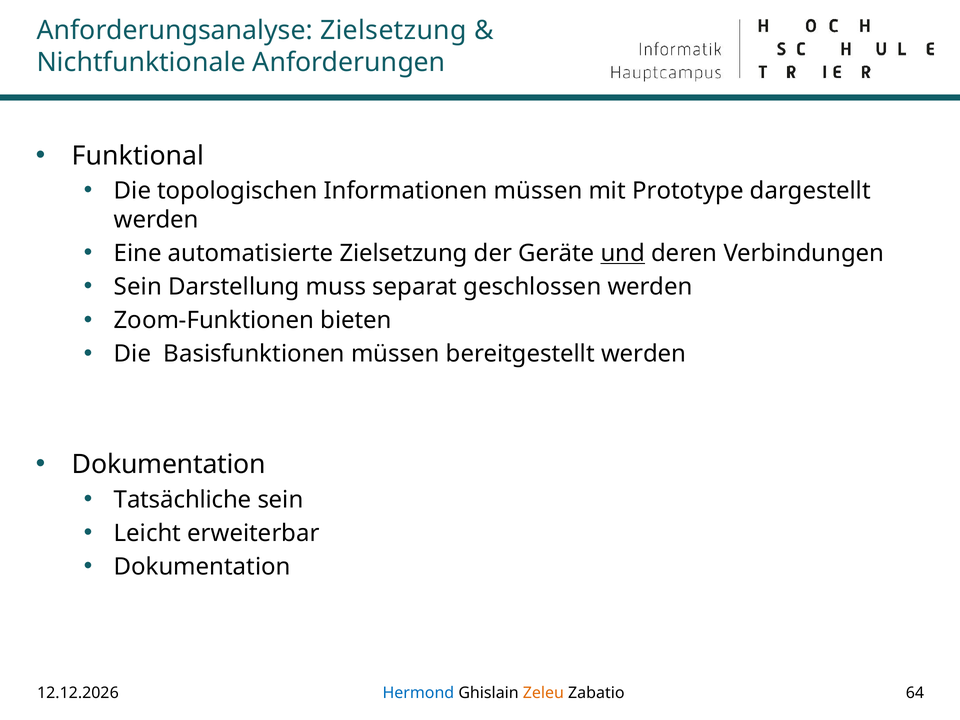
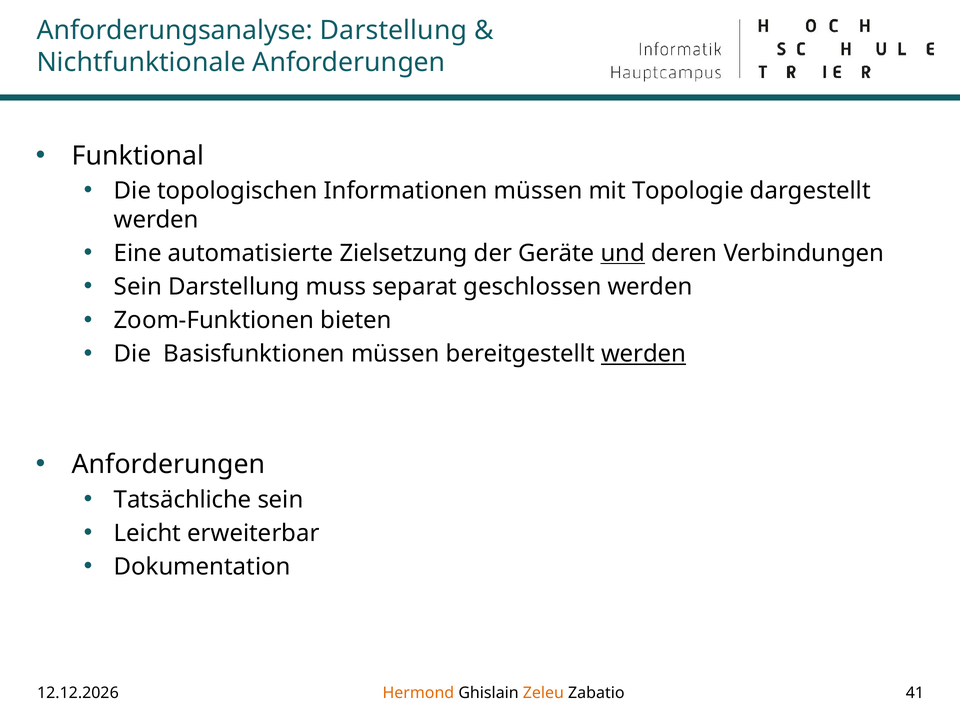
Anforderungsanalyse Zielsetzung: Zielsetzung -> Darstellung (393, 31)
Prototype: Prototype -> Topologie (688, 191)
werden underline: none -> present (644, 354)
Dokumentation: Dokumentation -> Anforderungen (169, 465)
Hermond colour: blue -> orange (418, 693)
64: 64 -> 41 (915, 693)
